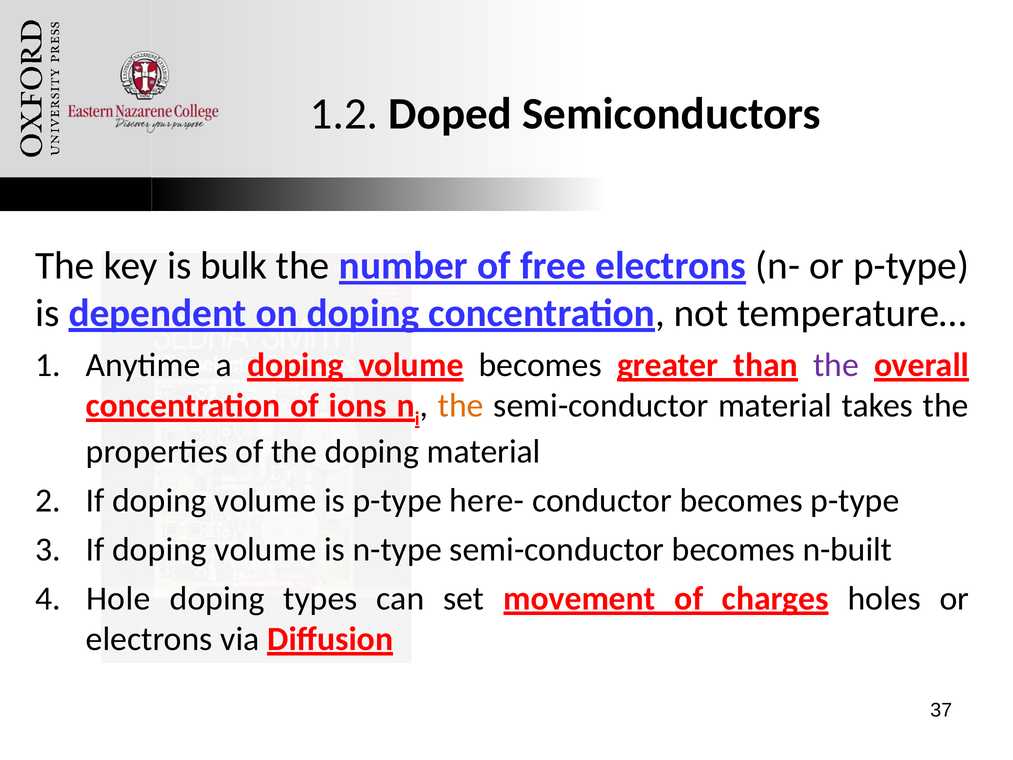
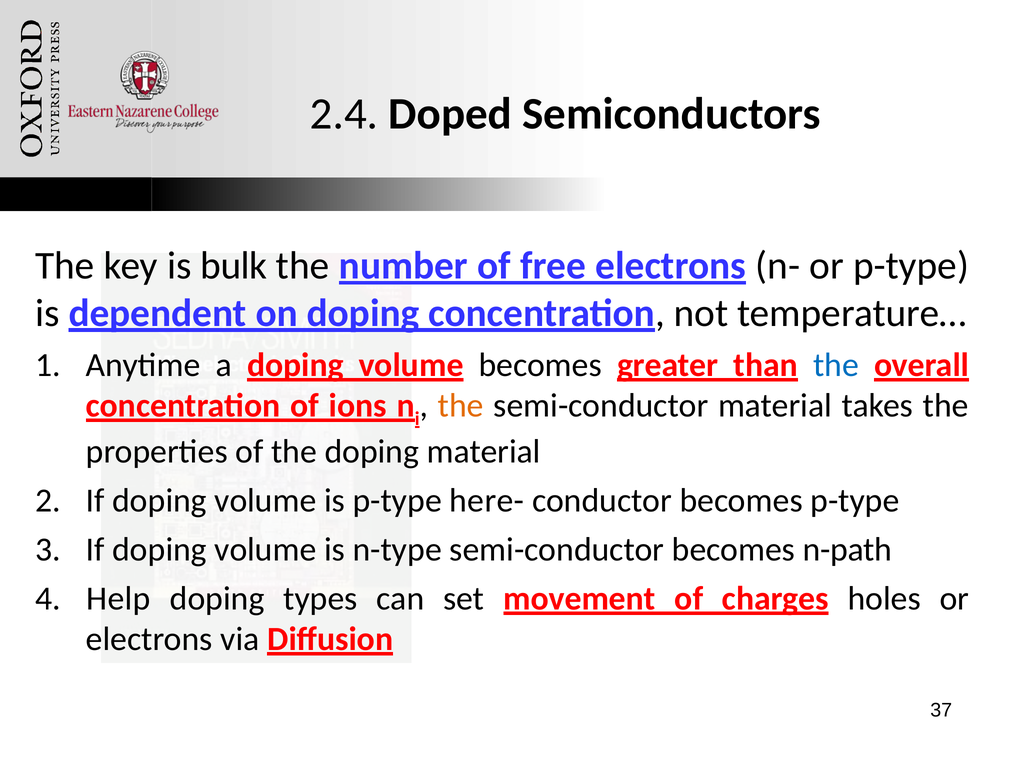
1.2: 1.2 -> 2.4 (344, 114)
the colour: purple -> blue (836, 365)
n-built: n-built -> n-path (847, 550)
Hole: Hole -> Help (118, 599)
